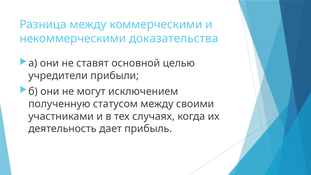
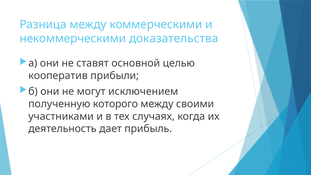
учредители: учредители -> кооператив (58, 76)
статусом: статусом -> которого (115, 104)
